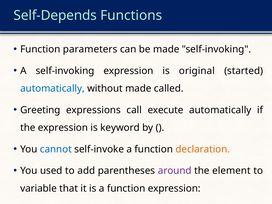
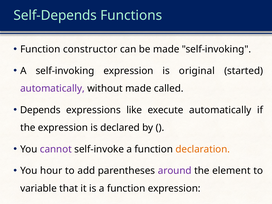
parameters: parameters -> constructor (90, 49)
automatically colour: blue -> purple (52, 89)
Greeting: Greeting -> Depends (40, 110)
call: call -> like (134, 110)
keyword: keyword -> declared (120, 128)
cannot colour: blue -> purple (56, 149)
used: used -> hour (51, 171)
